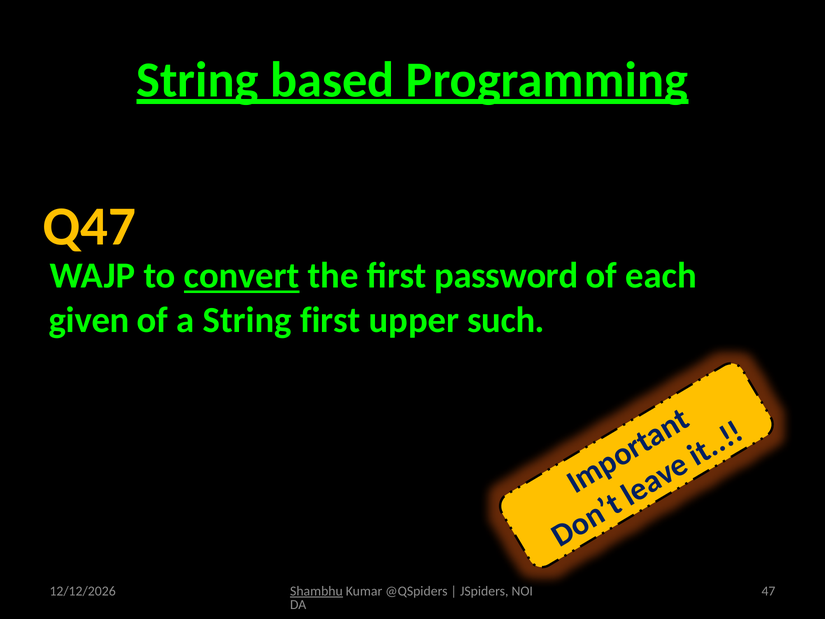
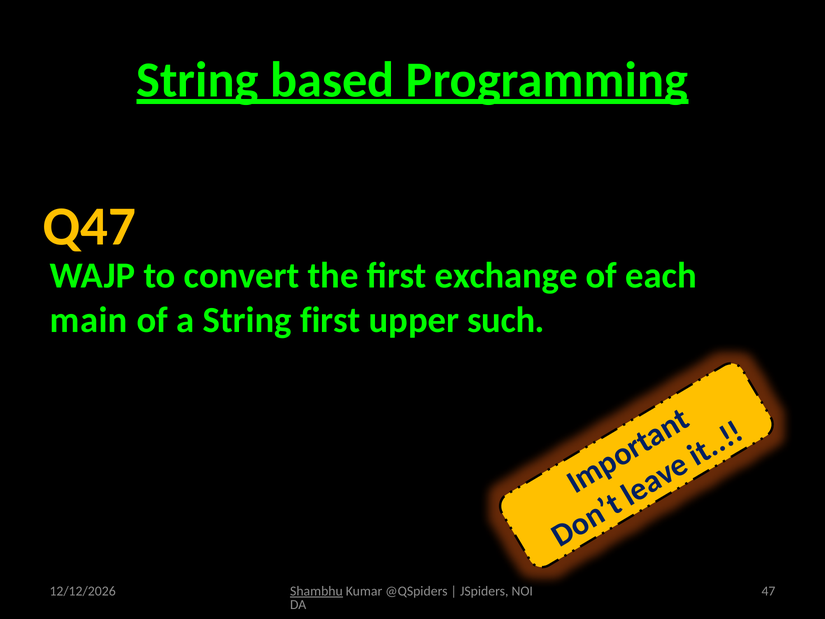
convert underline: present -> none (242, 276)
password: password -> exchange (506, 276)
given: given -> main (89, 320)
